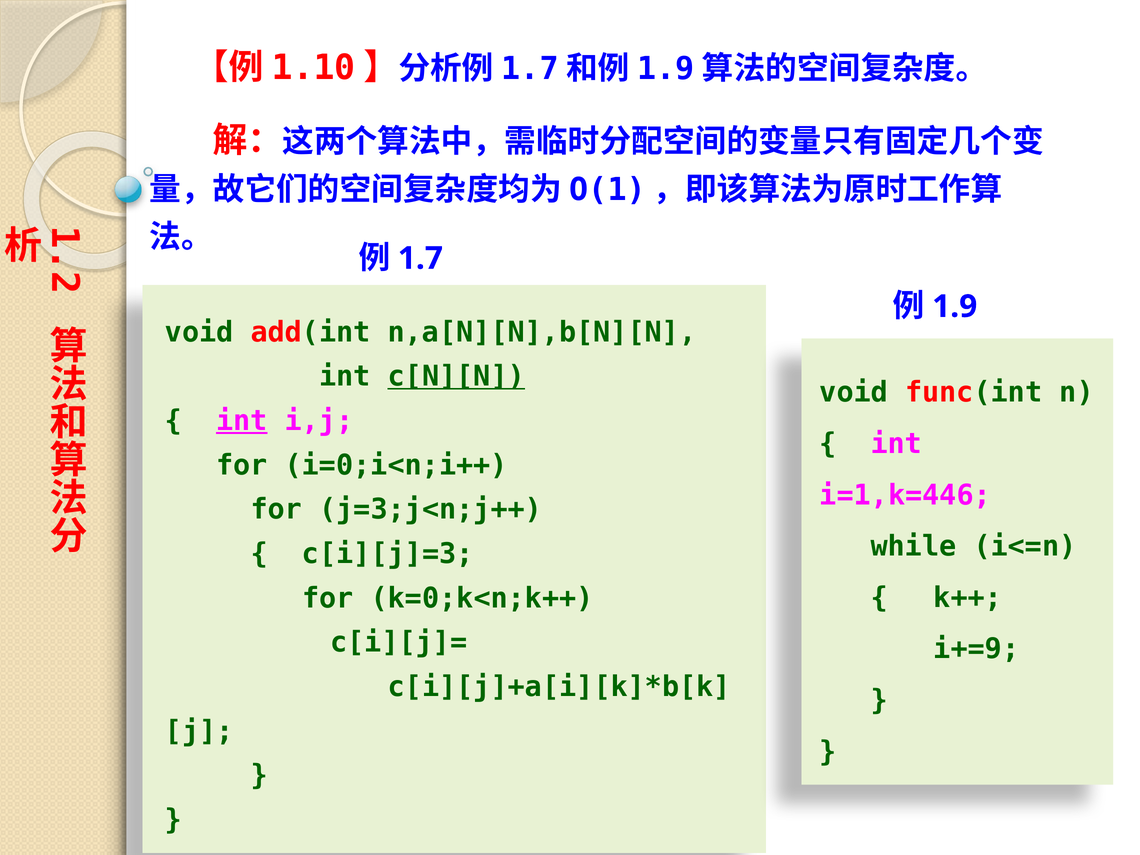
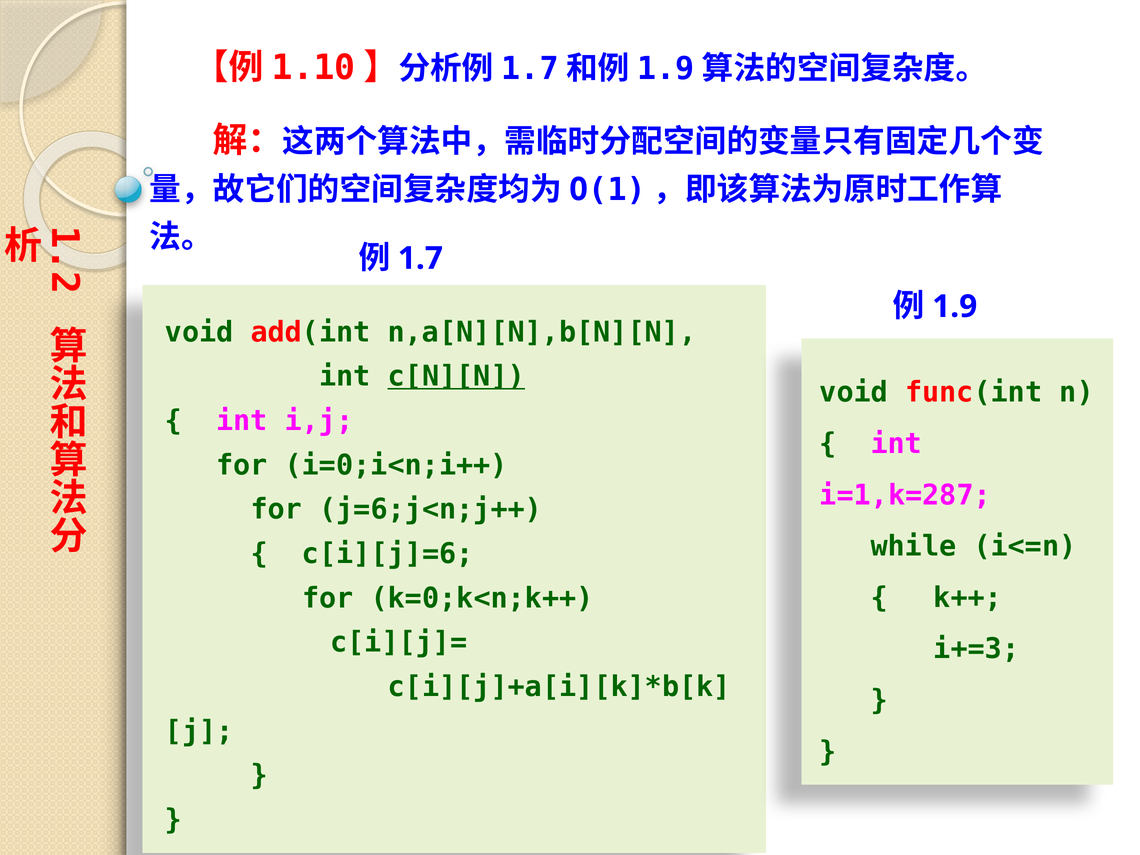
int underline: present -> none (242, 421)
i=1,k=446: i=1,k=446 -> i=1,k=287 (905, 495)
j=3;j<n;j++: j=3;j<n;j++ -> j=6;j<n;j++ (431, 510)
c[i][j]=3: c[i][j]=3 -> c[i][j]=6 (388, 554)
i+=9: i+=9 -> i+=3 (976, 649)
